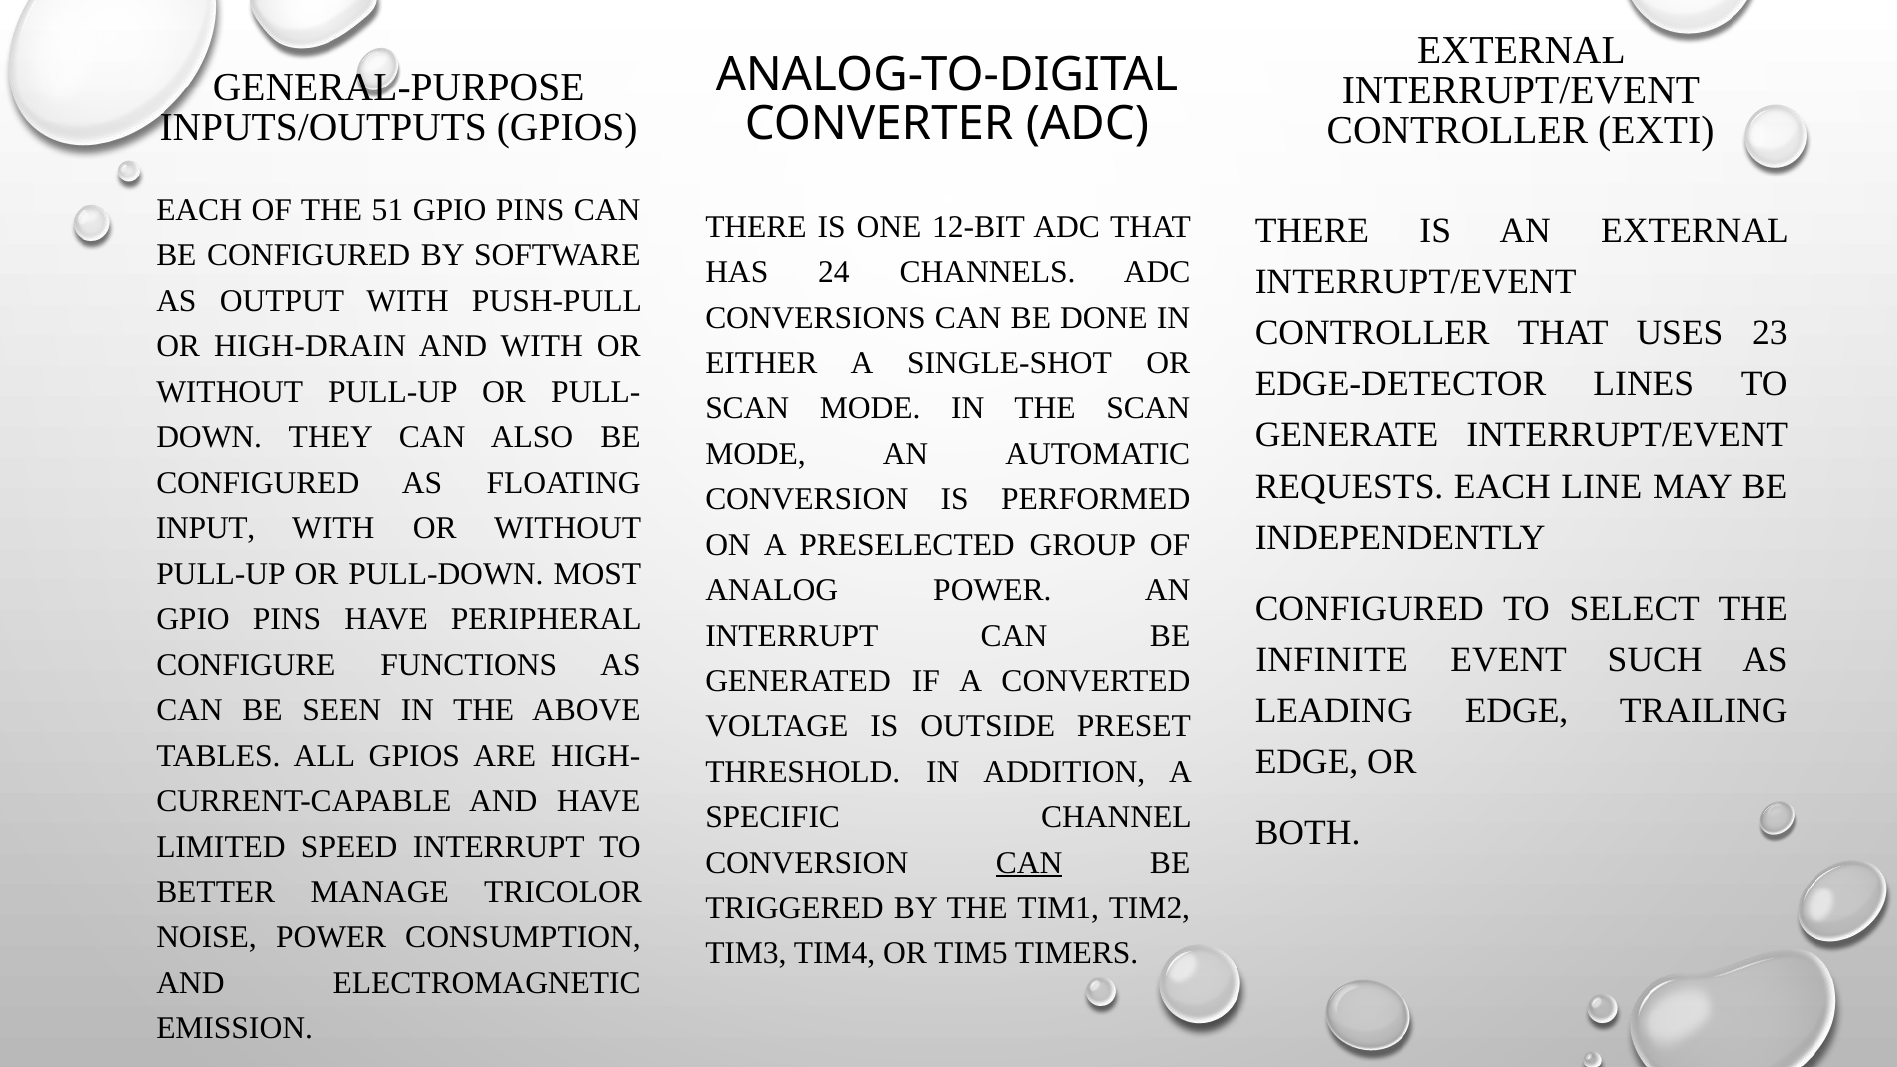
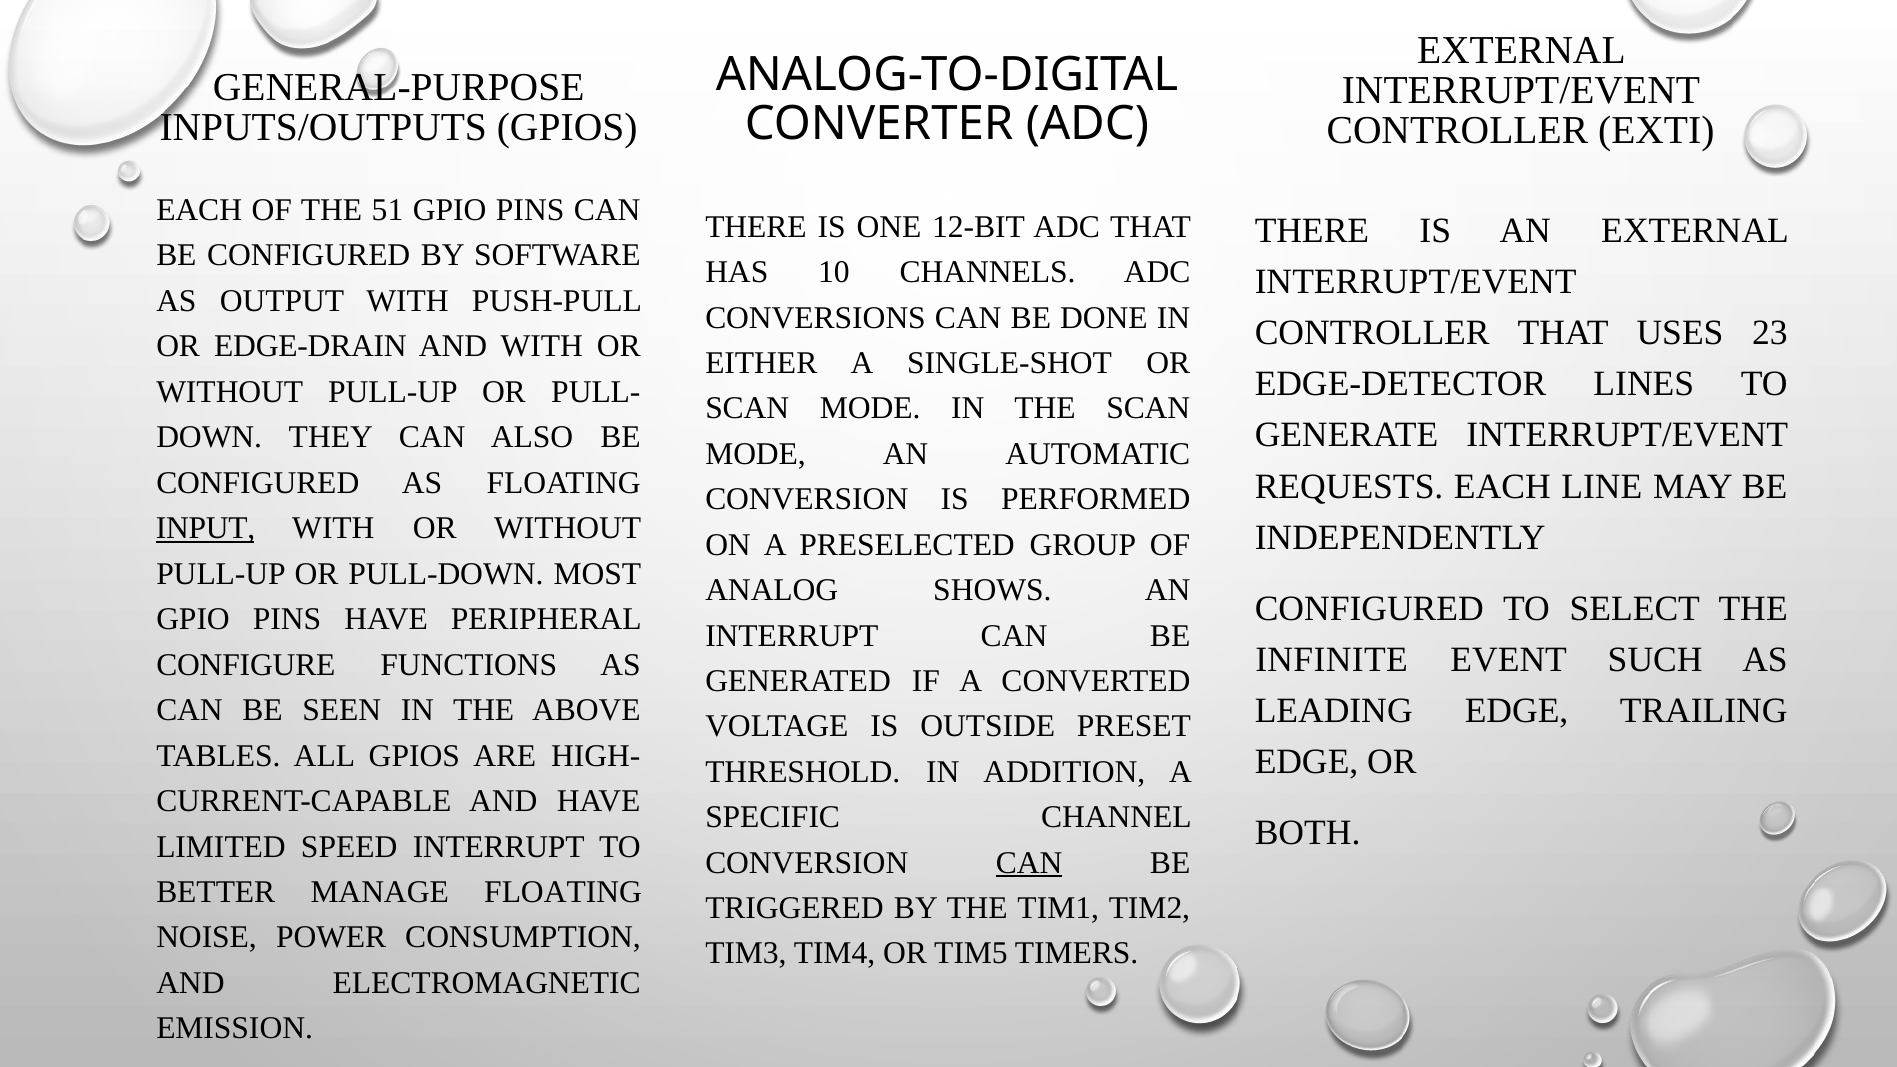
24: 24 -> 10 (834, 272)
HIGH-DRAIN: HIGH-DRAIN -> EDGE-DRAIN (310, 346)
INPUT underline: none -> present (206, 528)
ANALOG POWER: POWER -> SHOWS (992, 590)
MANAGE TRICOLOR: TRICOLOR -> FLOATING (563, 892)
